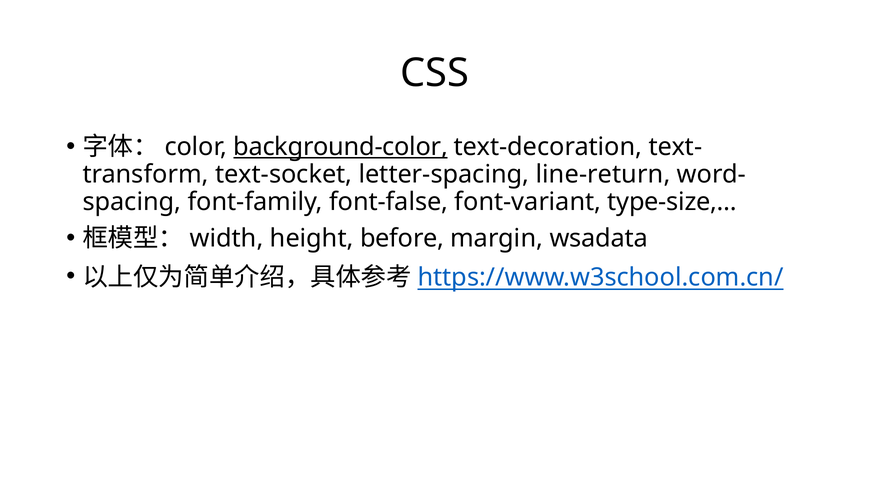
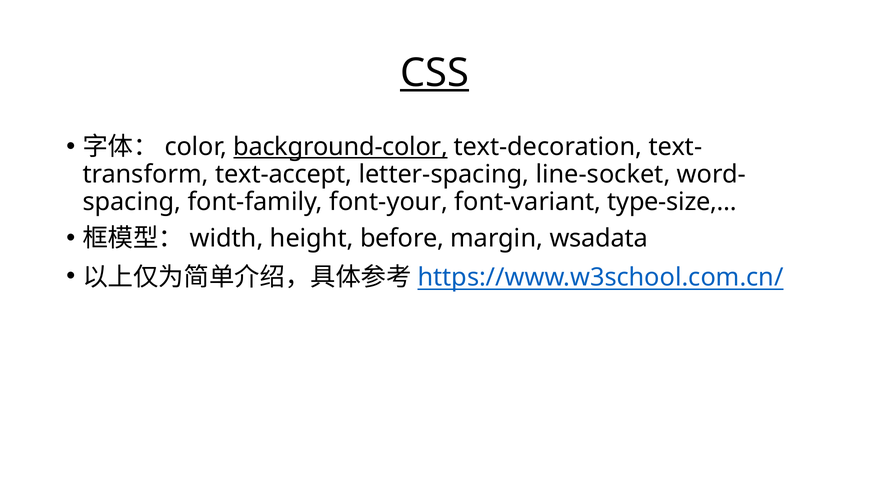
CSS underline: none -> present (434, 73)
text-socket: text-socket -> text-accept (284, 174)
line-return: line-return -> line-socket (603, 174)
font-false: font-false -> font-your (389, 202)
